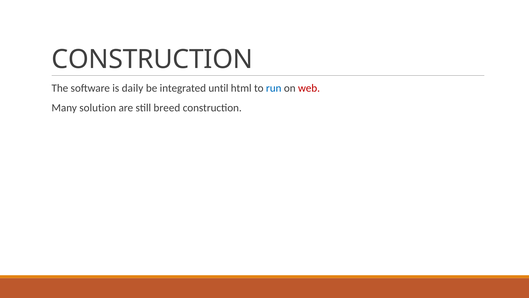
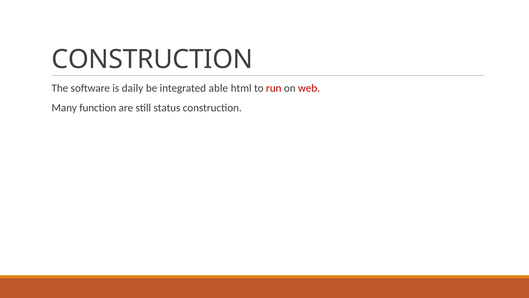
until: until -> able (218, 88)
run colour: blue -> red (274, 88)
solution: solution -> function (98, 108)
breed: breed -> status (167, 108)
